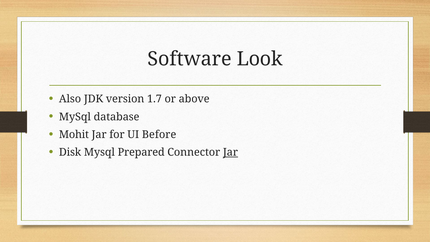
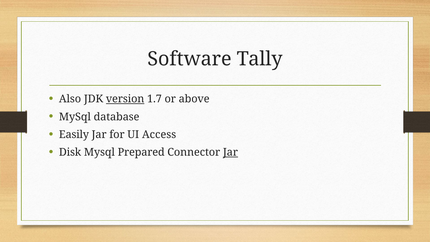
Look: Look -> Tally (260, 59)
version underline: none -> present (125, 99)
Mohit: Mohit -> Easily (74, 134)
Before: Before -> Access (159, 134)
